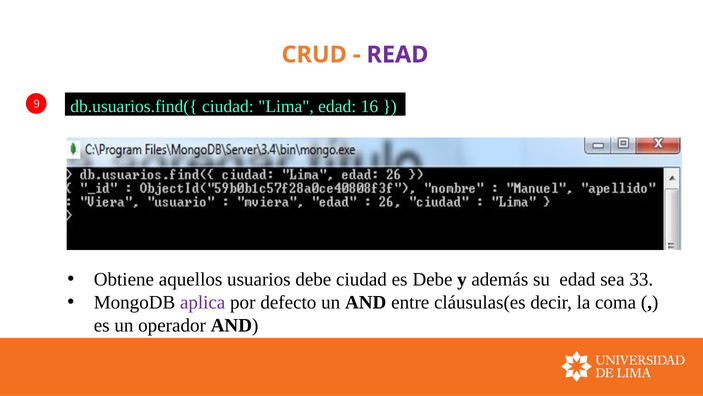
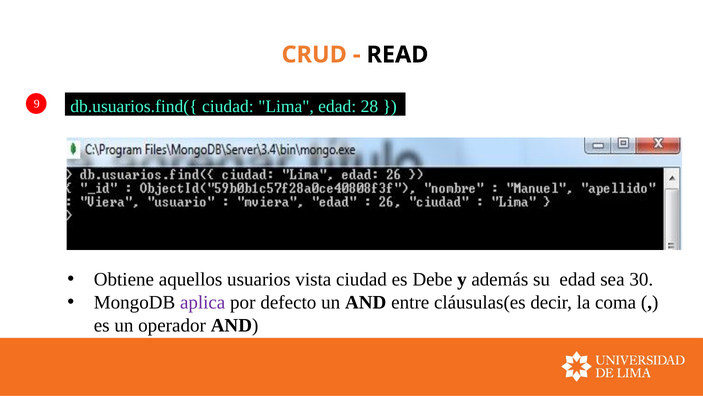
READ colour: purple -> black (397, 55)
16: 16 -> 28 (369, 106)
usuarios debe: debe -> vista (313, 279)
33: 33 -> 30 (641, 279)
